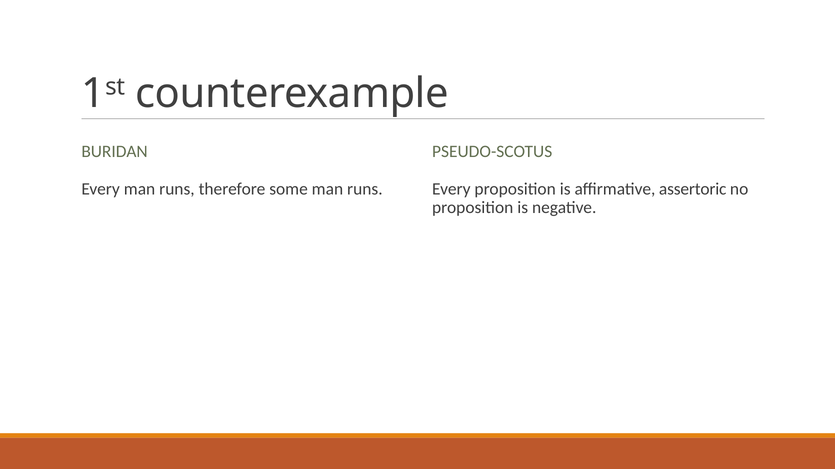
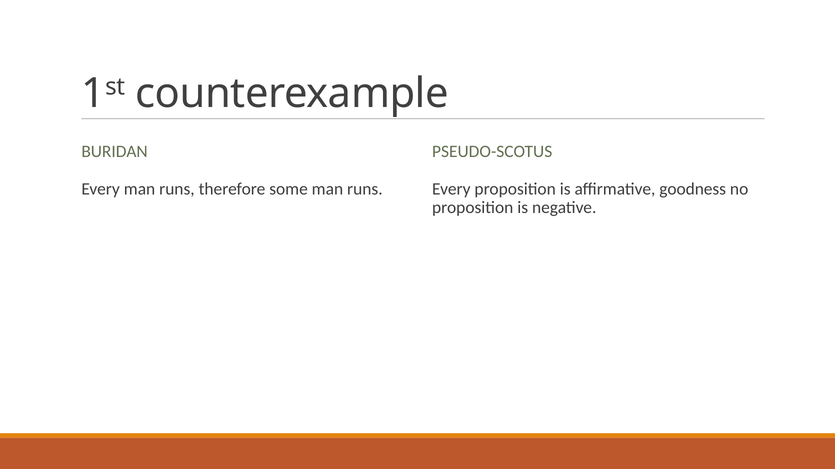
assertoric: assertoric -> goodness (693, 189)
